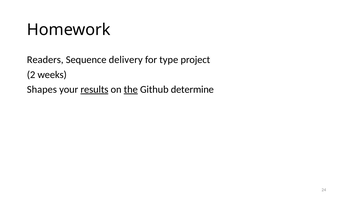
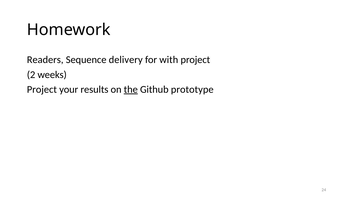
type: type -> with (169, 60)
Shapes: Shapes -> Project (42, 89)
results underline: present -> none (94, 89)
determine: determine -> prototype (192, 89)
